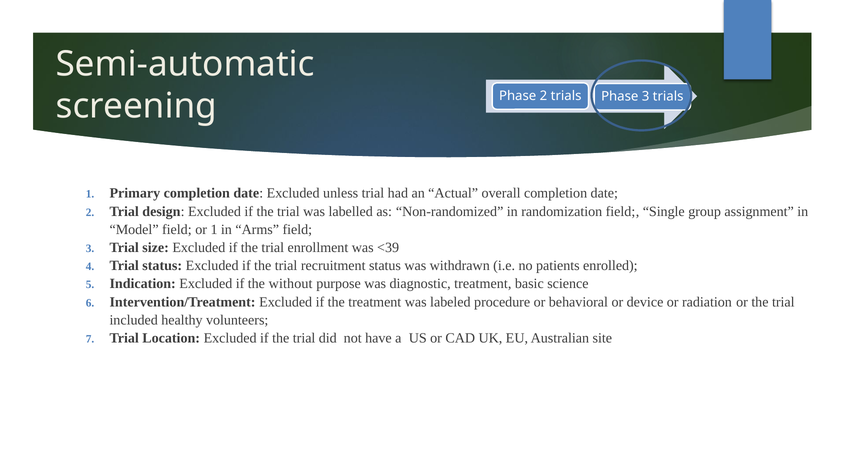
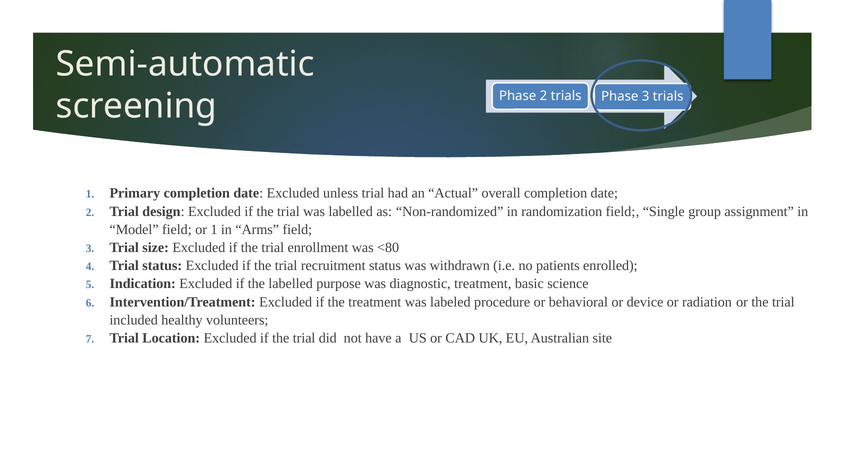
<39: <39 -> <80 (388, 247)
the without: without -> labelled (291, 283)
